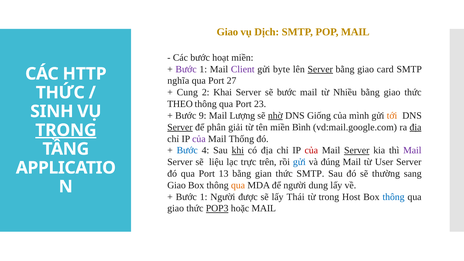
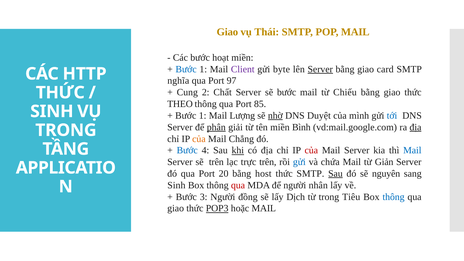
Dịch: Dịch -> Thái (267, 32)
Bước colour: purple -> blue (186, 69)
27: 27 -> 97 (232, 81)
Khai: Khai -> Chất (223, 92)
Nhiều: Nhiều -> Chiếu (345, 92)
23: 23 -> 85 (260, 104)
9: 9 -> 1 (203, 116)
Giống: Giống -> Duyệt (319, 116)
tới colour: orange -> blue (392, 116)
Server underline: present -> none (180, 127)
phân underline: none -> present (216, 127)
TRONG underline: present -> none (66, 130)
của colour: purple -> orange (199, 139)
Thống: Thống -> Chẳng (241, 139)
Server underline: present -> none (357, 150)
Mail colour: purple -> blue (412, 150)
sẽ liệu: liệu -> trên (216, 162)
đúng: đúng -> chứa (330, 162)
User: User -> Giản (384, 162)
13: 13 -> 20 (224, 174)
gian: gian -> host (263, 174)
Sau underline: none -> present (335, 174)
thường: thường -> nguyên (386, 174)
Giao: Giao -> Sinh (176, 185)
qua colour: orange -> red (238, 185)
dung: dung -> nhân (318, 185)
1: 1 -> 3 (204, 197)
được: được -> đồng (248, 197)
Thái: Thái -> Dịch (296, 197)
Host: Host -> Tiêu (351, 197)
